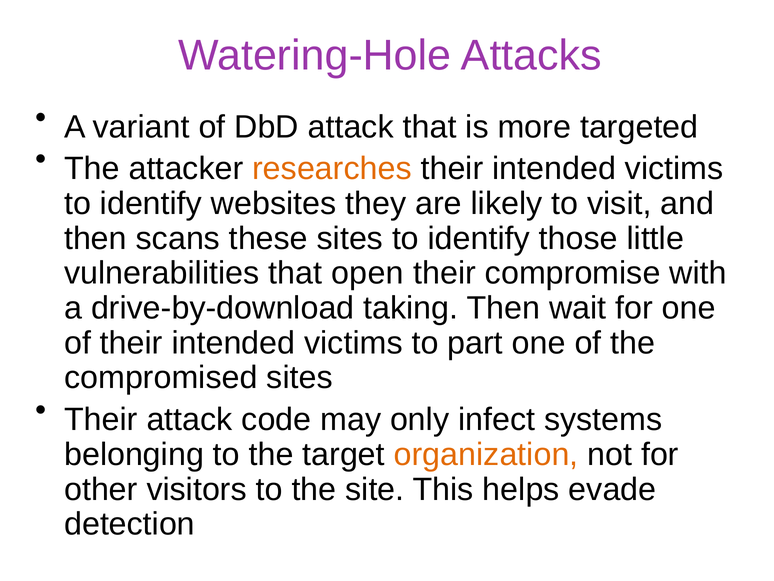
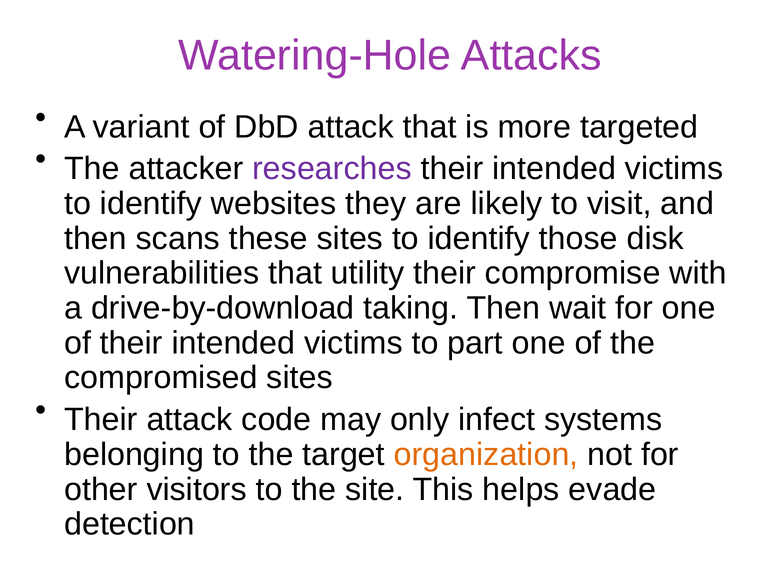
researches colour: orange -> purple (332, 169)
little: little -> disk (655, 238)
open: open -> utility (368, 273)
